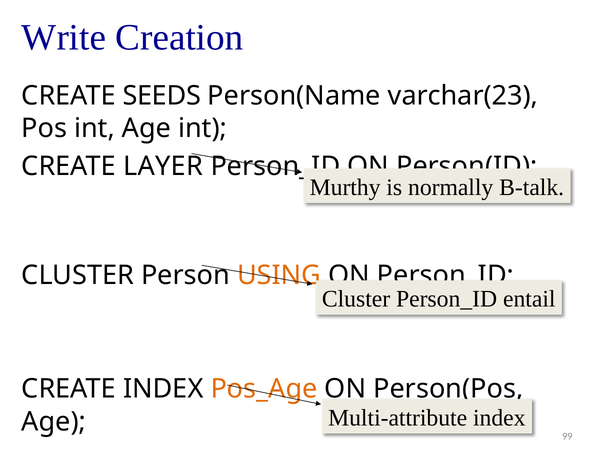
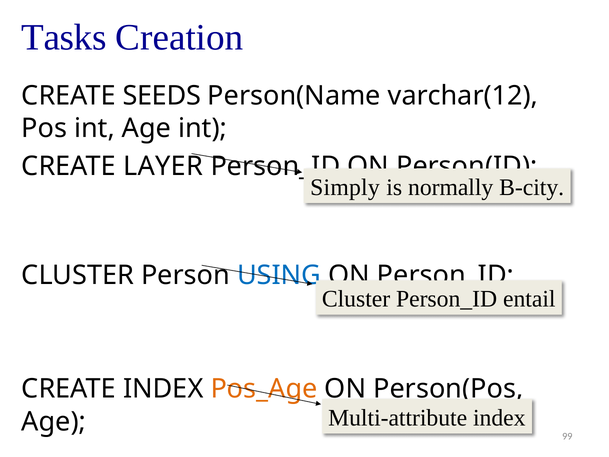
Write: Write -> Tasks (64, 37)
varchar(23: varchar(23 -> varchar(12 (463, 96)
Murthy: Murthy -> Simply (345, 187)
B-talk: B-talk -> B-city (532, 187)
USING colour: orange -> blue (279, 275)
